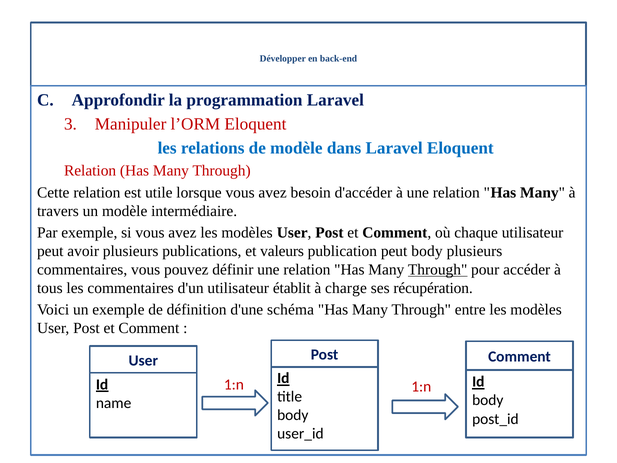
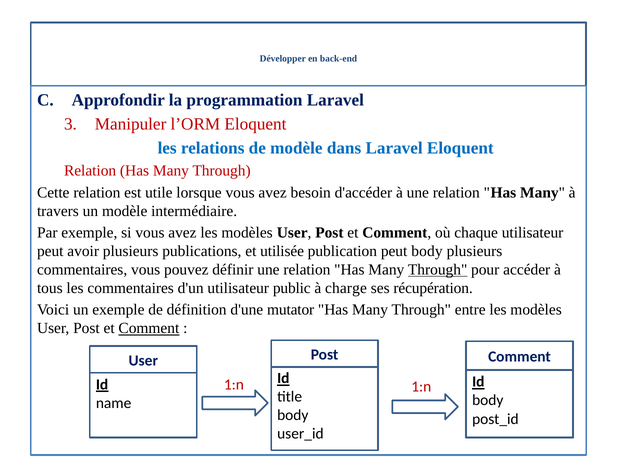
valeurs: valeurs -> utilisée (282, 251)
établit: établit -> public (292, 288)
schéma: schéma -> mutator (291, 310)
Comment underline: none -> present (149, 328)
